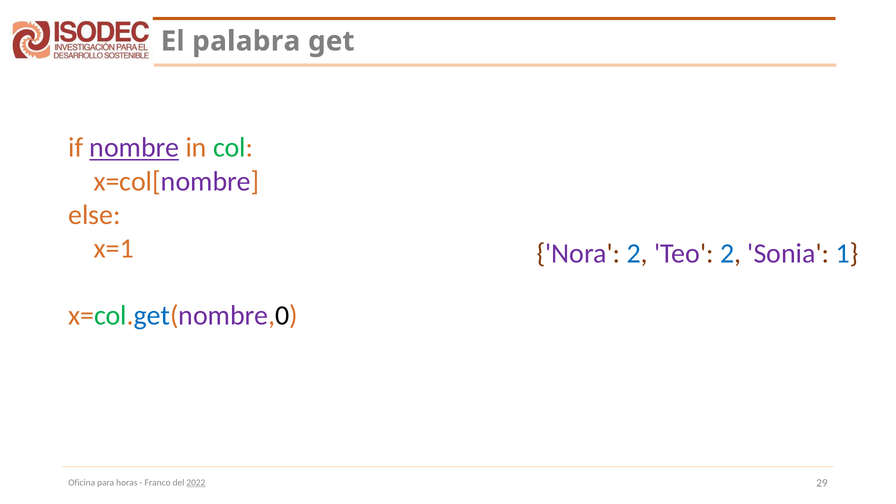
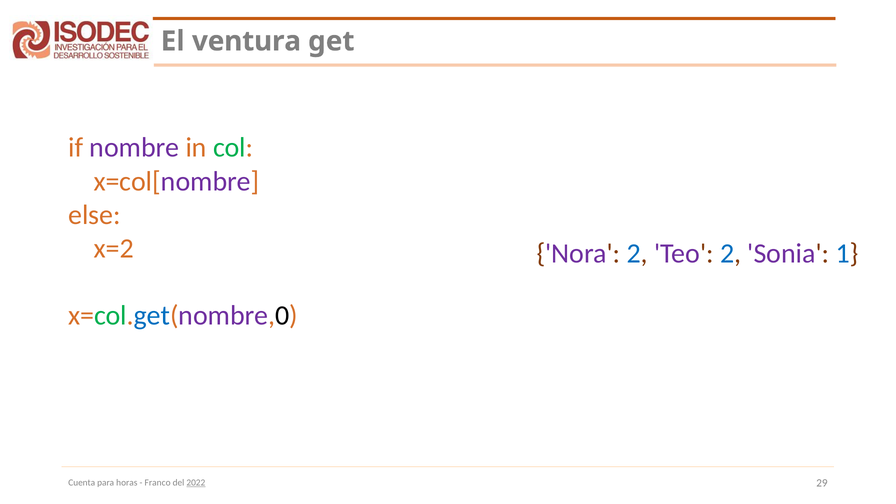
palabra: palabra -> ventura (246, 41)
nombre underline: present -> none (134, 148)
x=1: x=1 -> x=2 (114, 249)
Oficina: Oficina -> Cuenta (82, 483)
